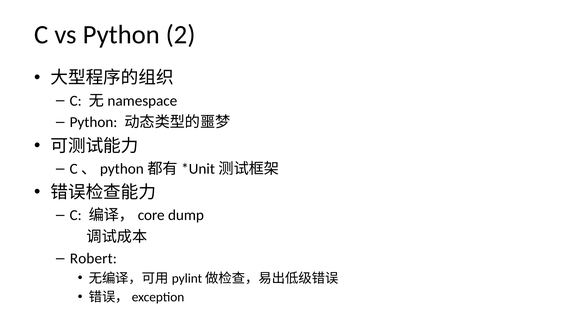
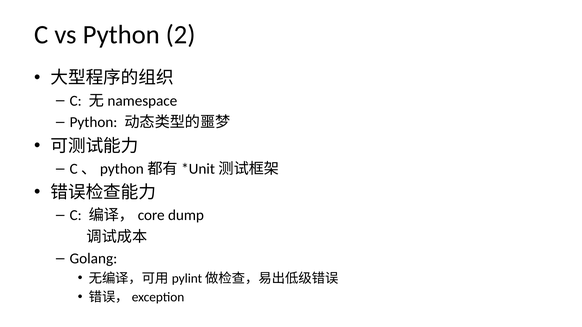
Robert: Robert -> Golang (93, 259)
